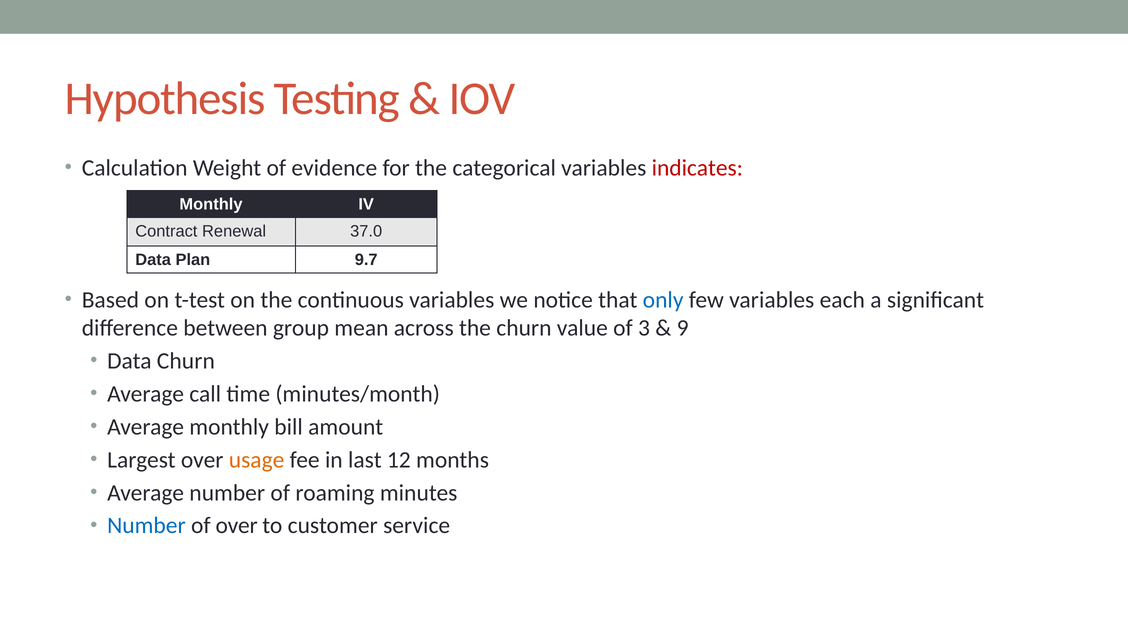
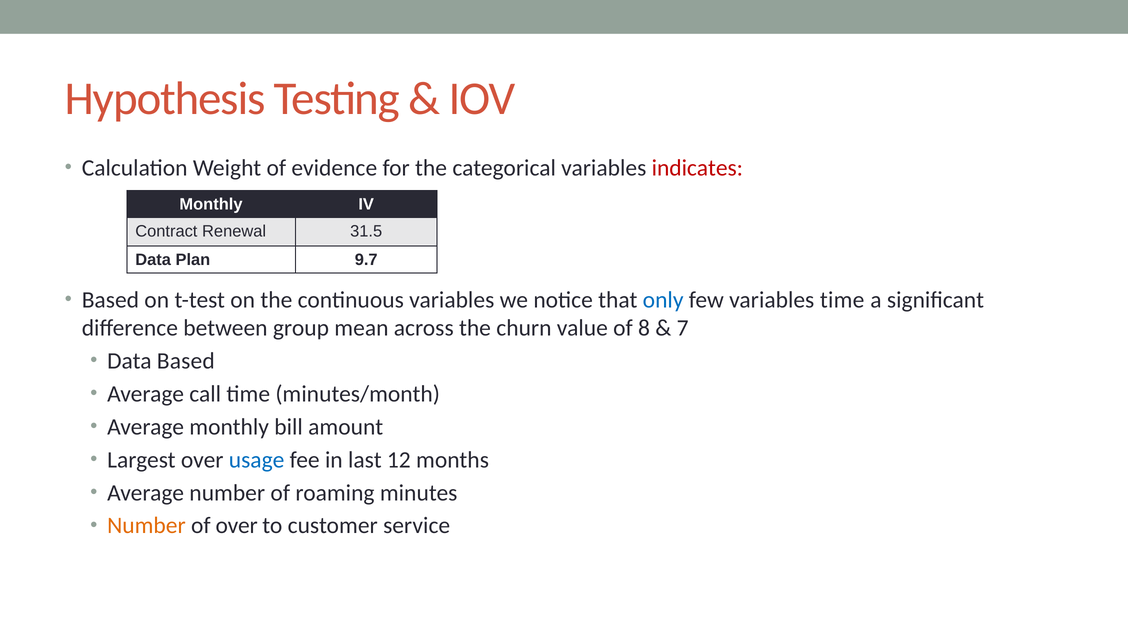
37.0: 37.0 -> 31.5 (366, 231)
variables each: each -> time (842, 300)
3: 3 -> 8 (644, 328)
9: 9 -> 7 (683, 328)
Data Churn: Churn -> Based (186, 361)
usage colour: orange -> blue (257, 460)
Number colour: blue -> orange (146, 525)
